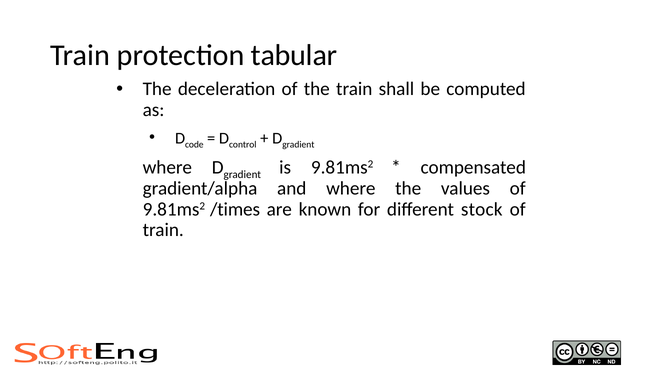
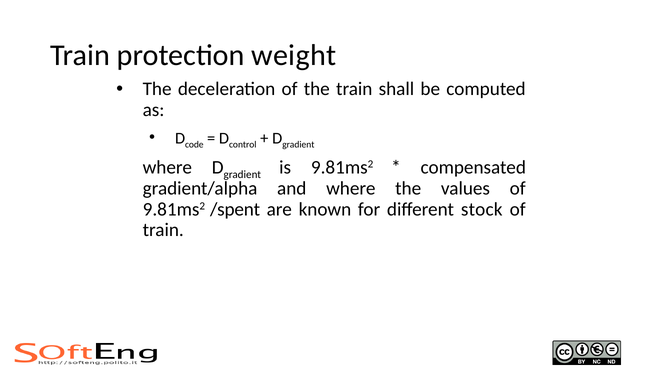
tabular: tabular -> weight (294, 55)
/times: /times -> /spent (235, 209)
